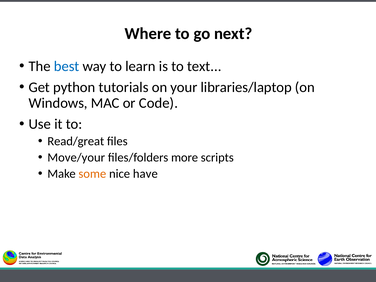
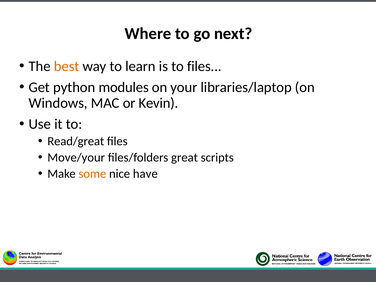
best colour: blue -> orange (67, 66)
to text: text -> files (204, 66)
tutorials: tutorials -> modules (124, 87)
Code: Code -> Kevin (159, 103)
more: more -> great (184, 157)
